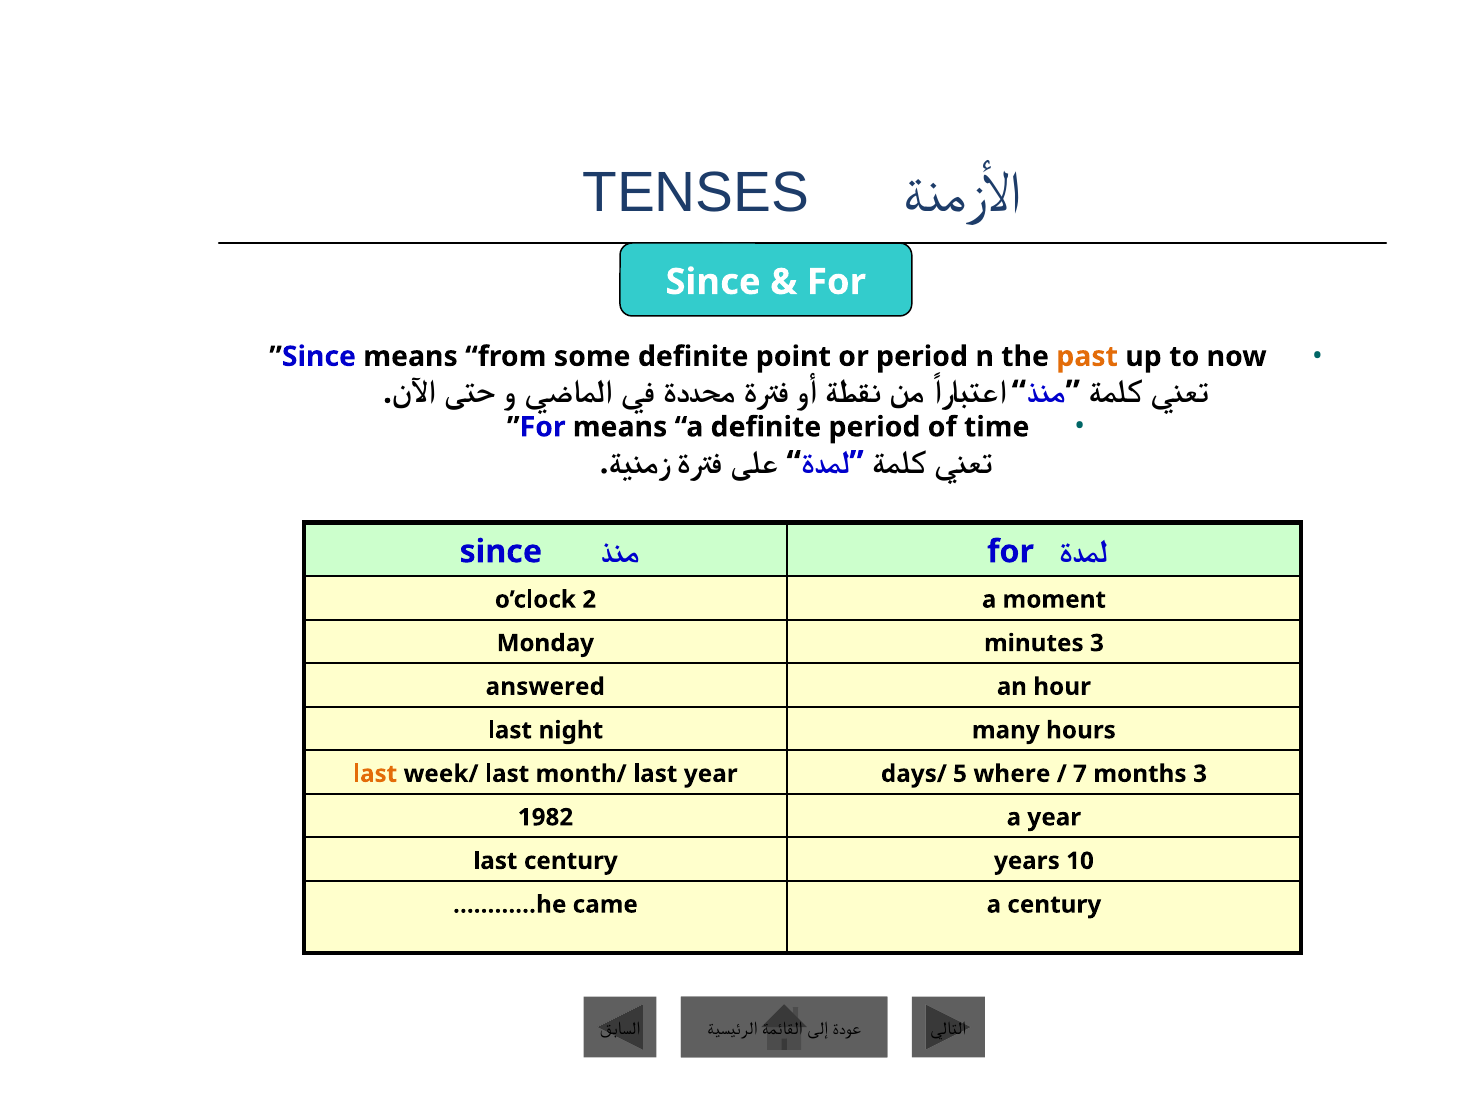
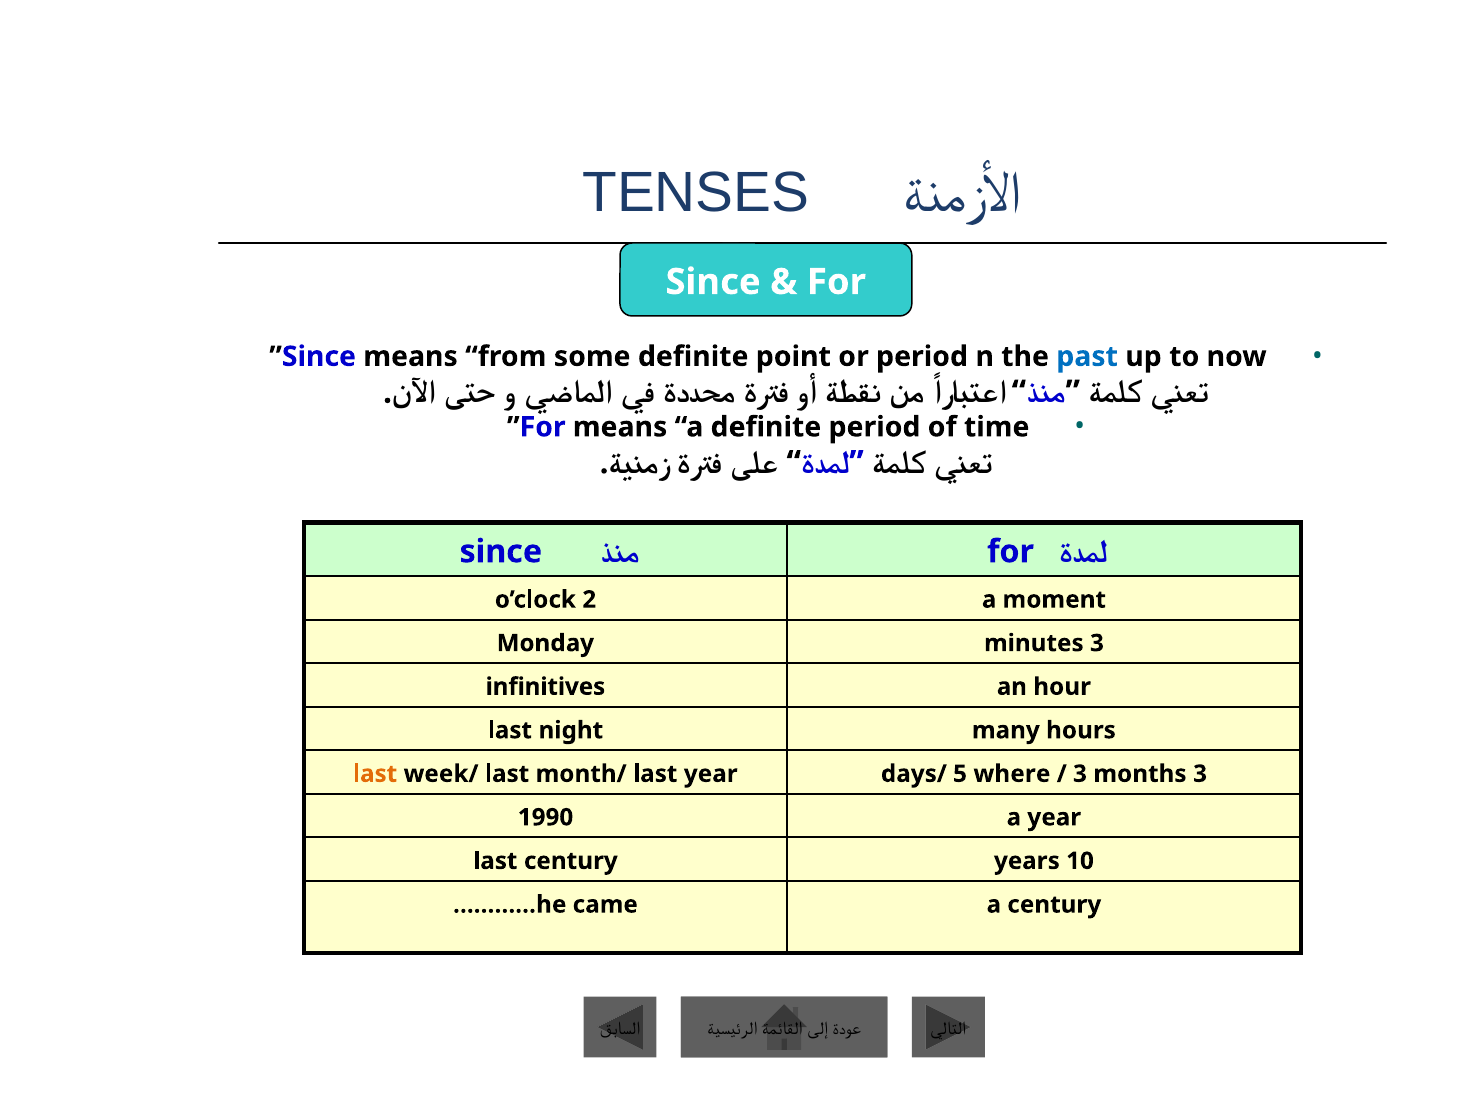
past colour: orange -> blue (1087, 357)
answered: answered -> infinitives (545, 687)
7: 7 -> 3 (1080, 774)
1982: 1982 -> 1990 (546, 818)
